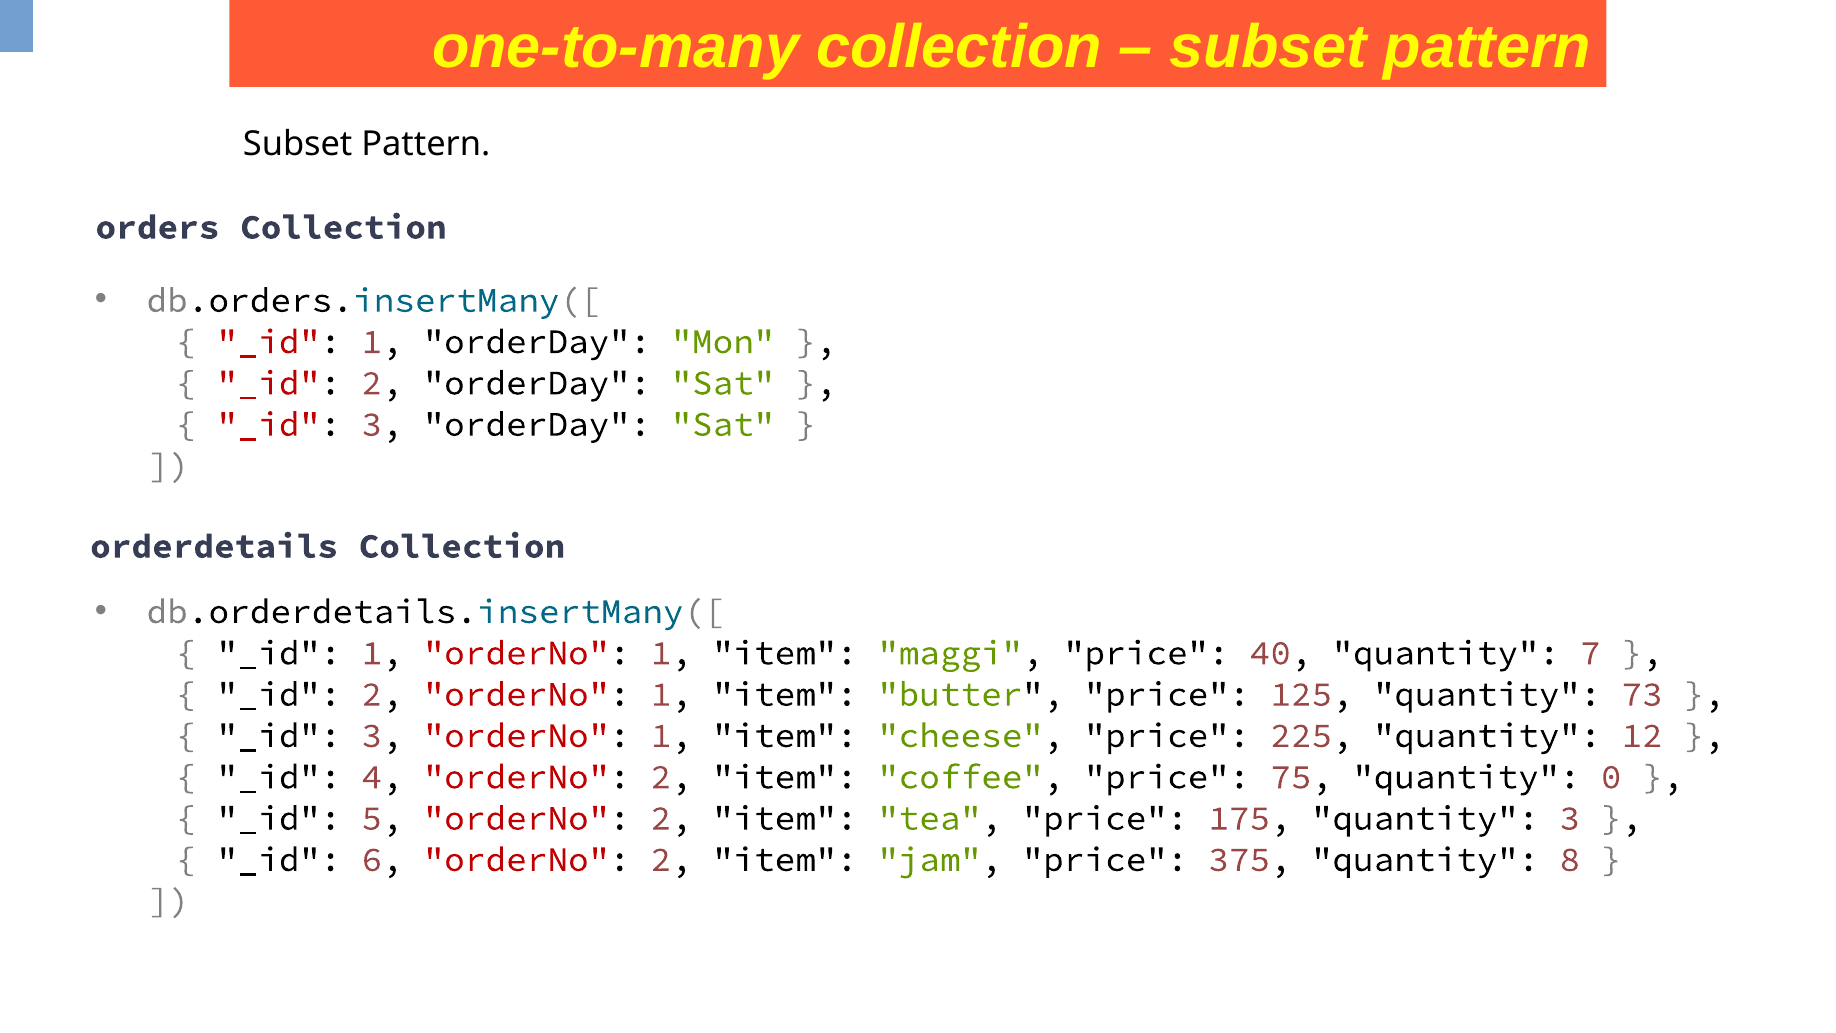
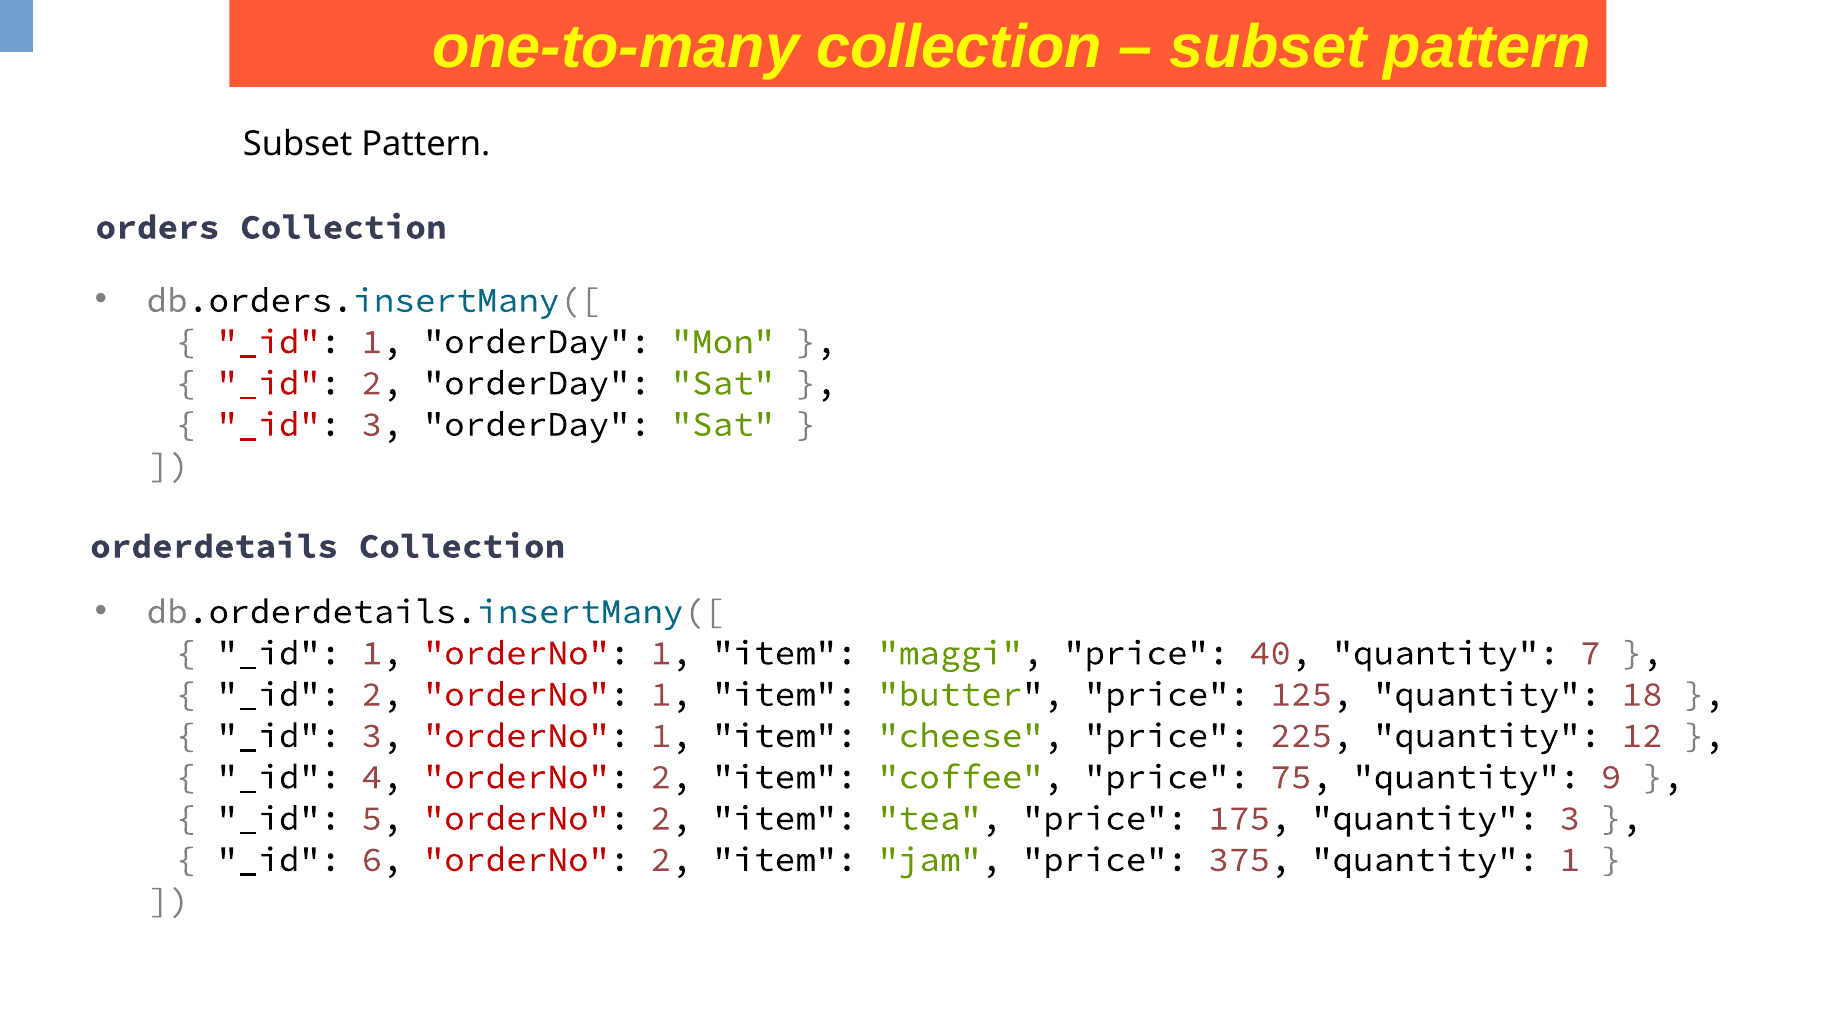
73: 73 -> 18 (1642, 694)
0: 0 -> 9 (1611, 777)
quantity 8: 8 -> 1 (1570, 859)
